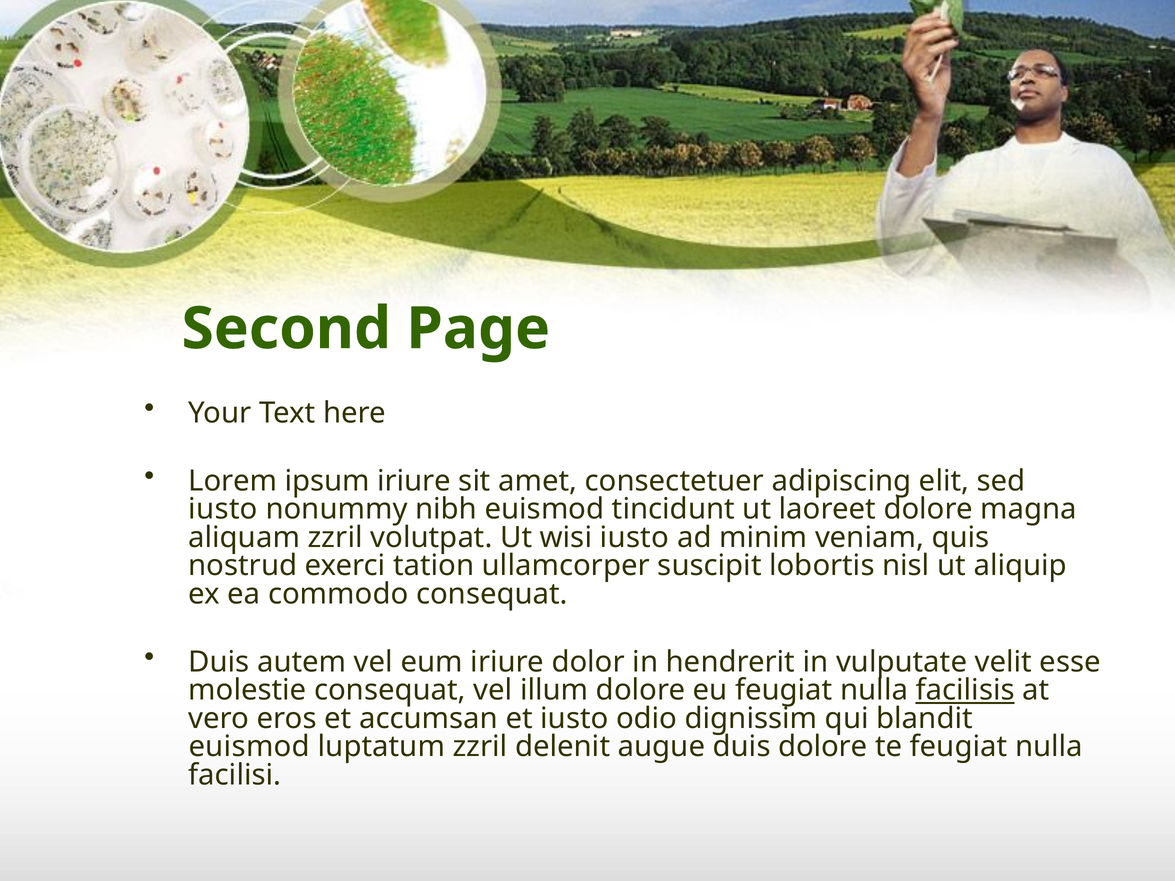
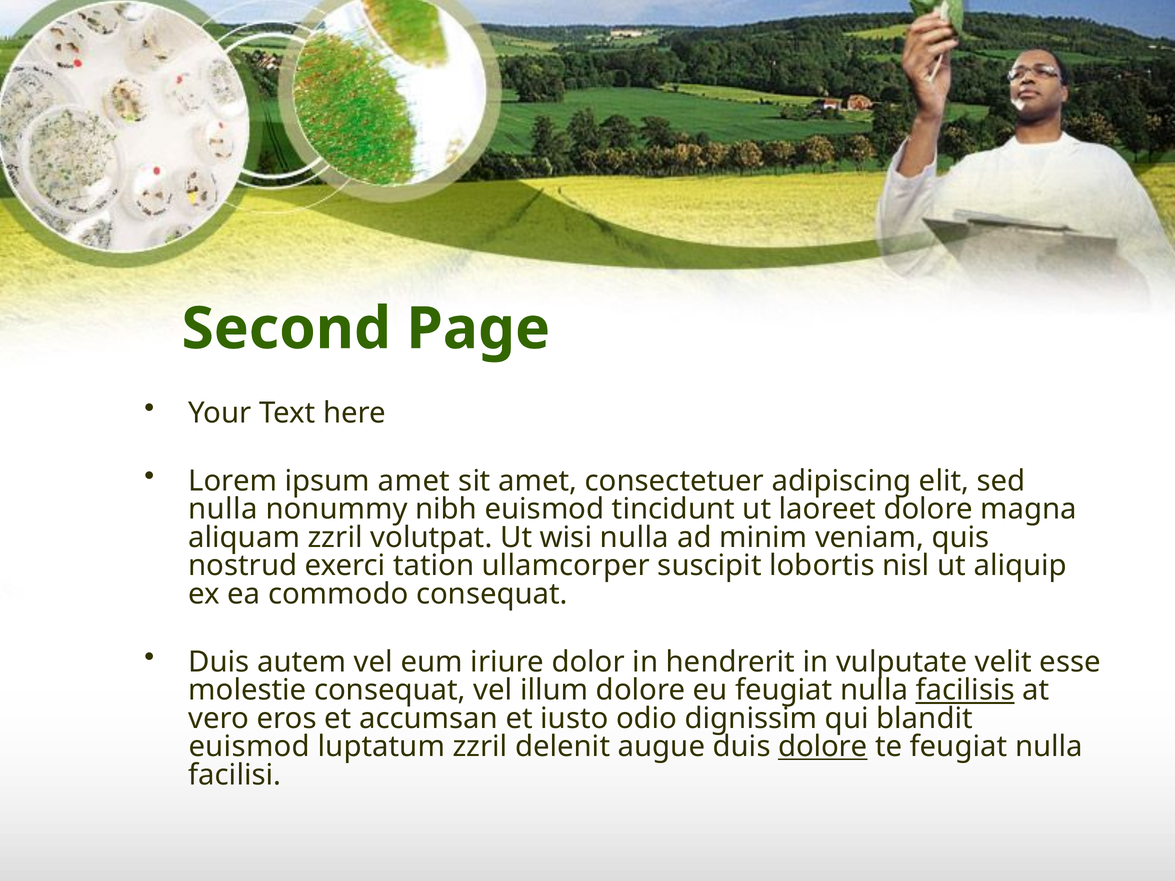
ipsum iriure: iriure -> amet (414, 481)
iusto: iusto -> nulla (223, 509)
wisi iusto: iusto -> nulla (634, 538)
dolore underline: none -> present (823, 747)
